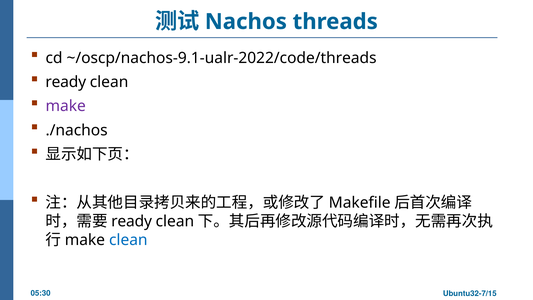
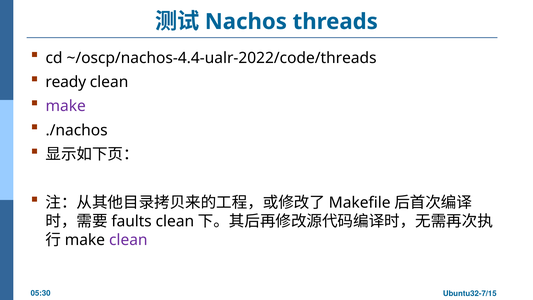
~/oscp/nachos-9.1-ualr-2022/code/threads: ~/oscp/nachos-9.1-ualr-2022/code/threads -> ~/oscp/nachos-4.4-ualr-2022/code/threads (222, 58)
ready: ready -> faults (132, 221)
clean colour: blue -> purple (128, 240)
